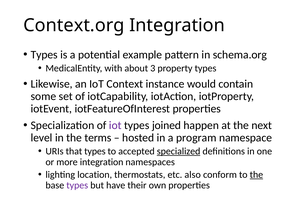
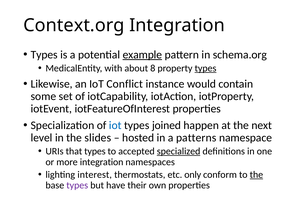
example underline: none -> present (142, 55)
3: 3 -> 8 (153, 68)
types underline: none -> present (206, 68)
Context: Context -> Conflict (125, 84)
iot colour: purple -> blue (115, 125)
terms: terms -> slides (98, 138)
program: program -> patterns (196, 138)
location: location -> interest (95, 175)
also: also -> only (193, 175)
